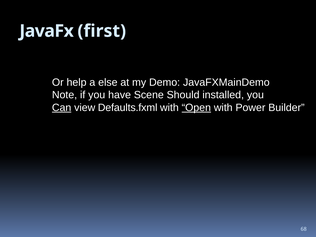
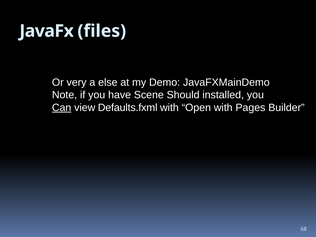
first: first -> files (102, 31)
help: help -> very (77, 82)
Open underline: present -> none (196, 108)
Power: Power -> Pages (250, 108)
